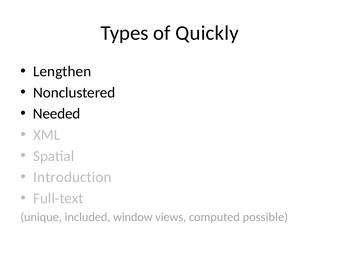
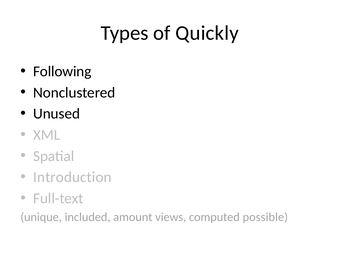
Lengthen: Lengthen -> Following (62, 71)
Needed: Needed -> Unused (57, 114)
window: window -> amount (133, 217)
